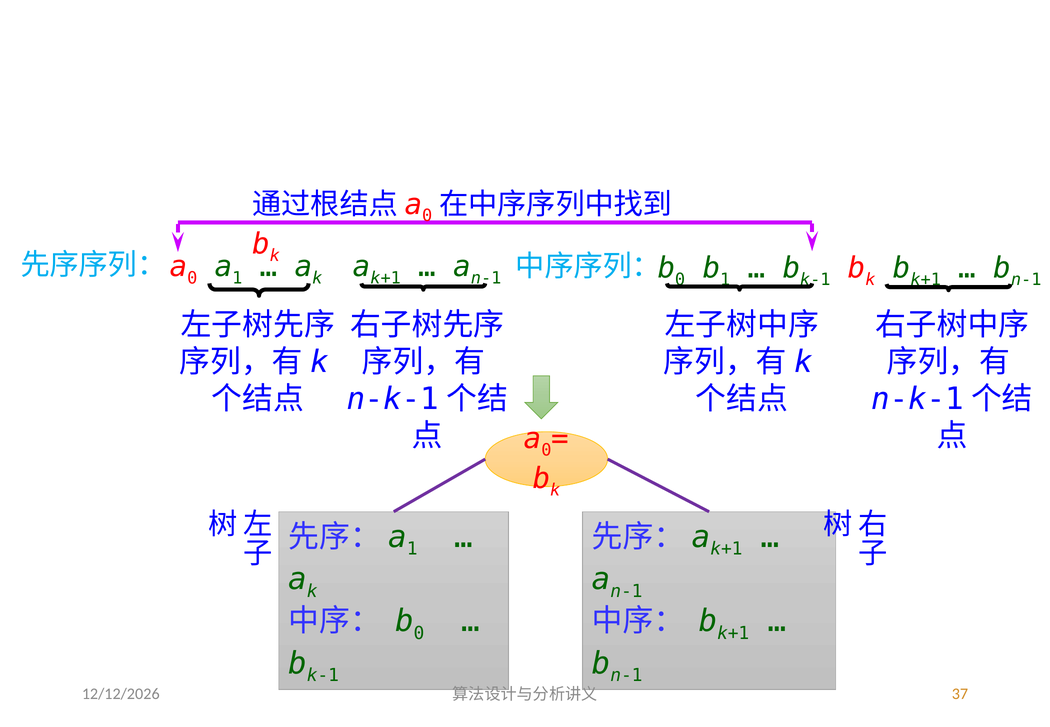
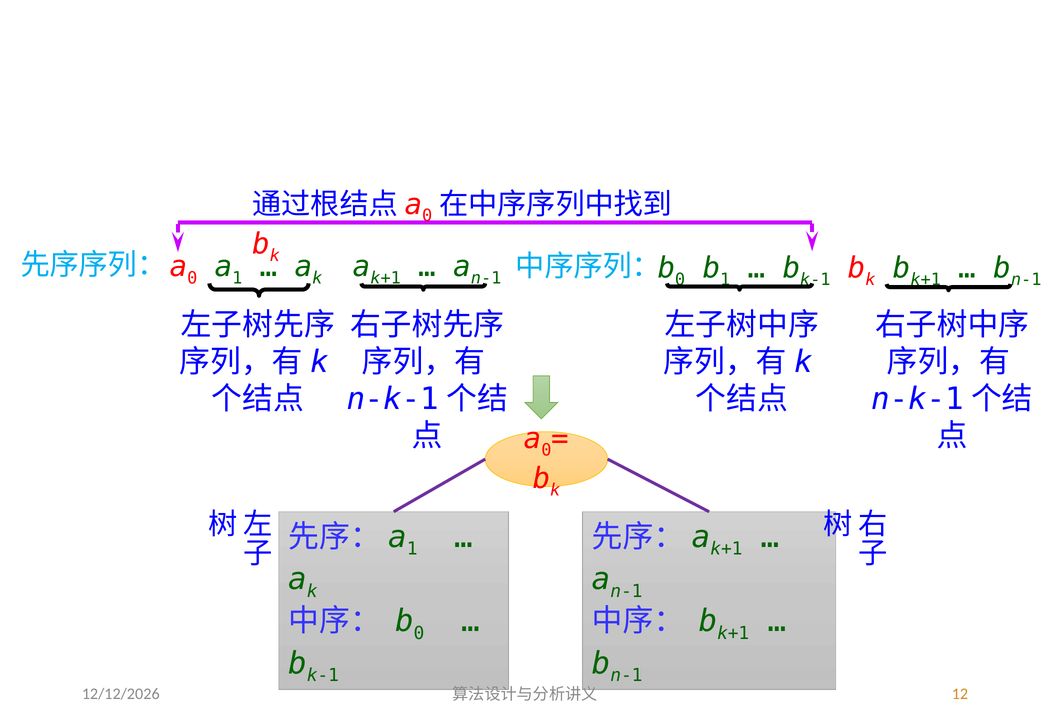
37: 37 -> 12 (960, 694)
